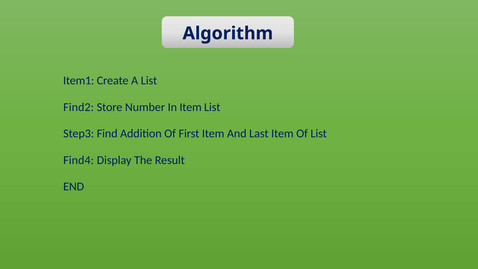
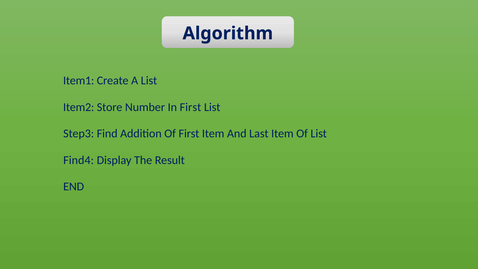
Find2: Find2 -> Item2 (79, 107)
In Item: Item -> First (190, 107)
